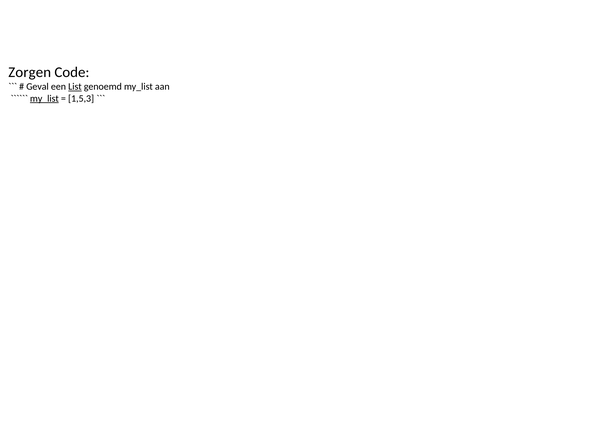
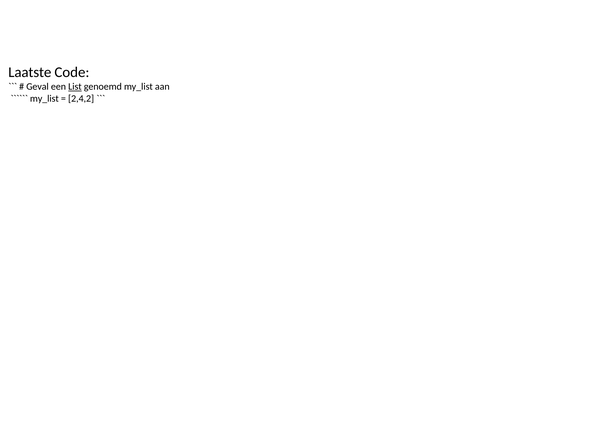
Zorgen: Zorgen -> Laatste (30, 72)
my_list underline: present -> none (44, 99)
1,5,3: 1,5,3 -> 2,4,2 (81, 99)
